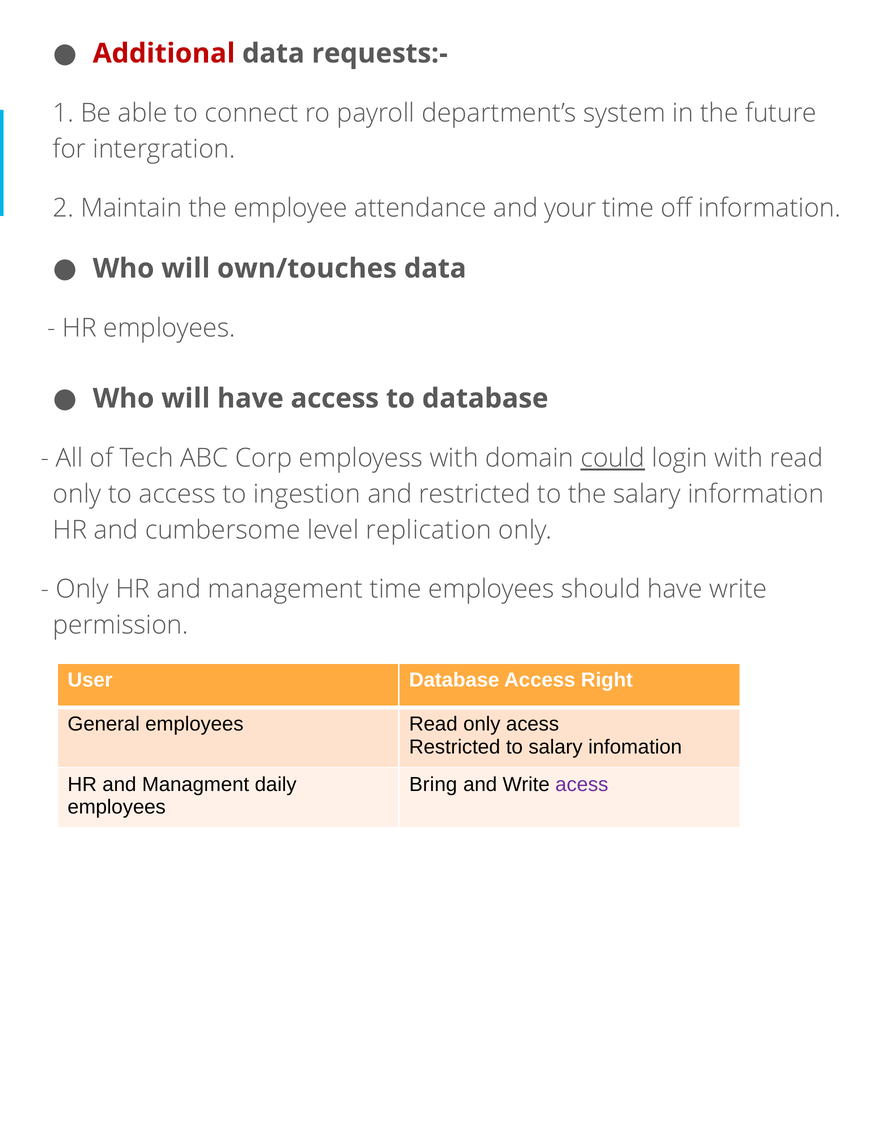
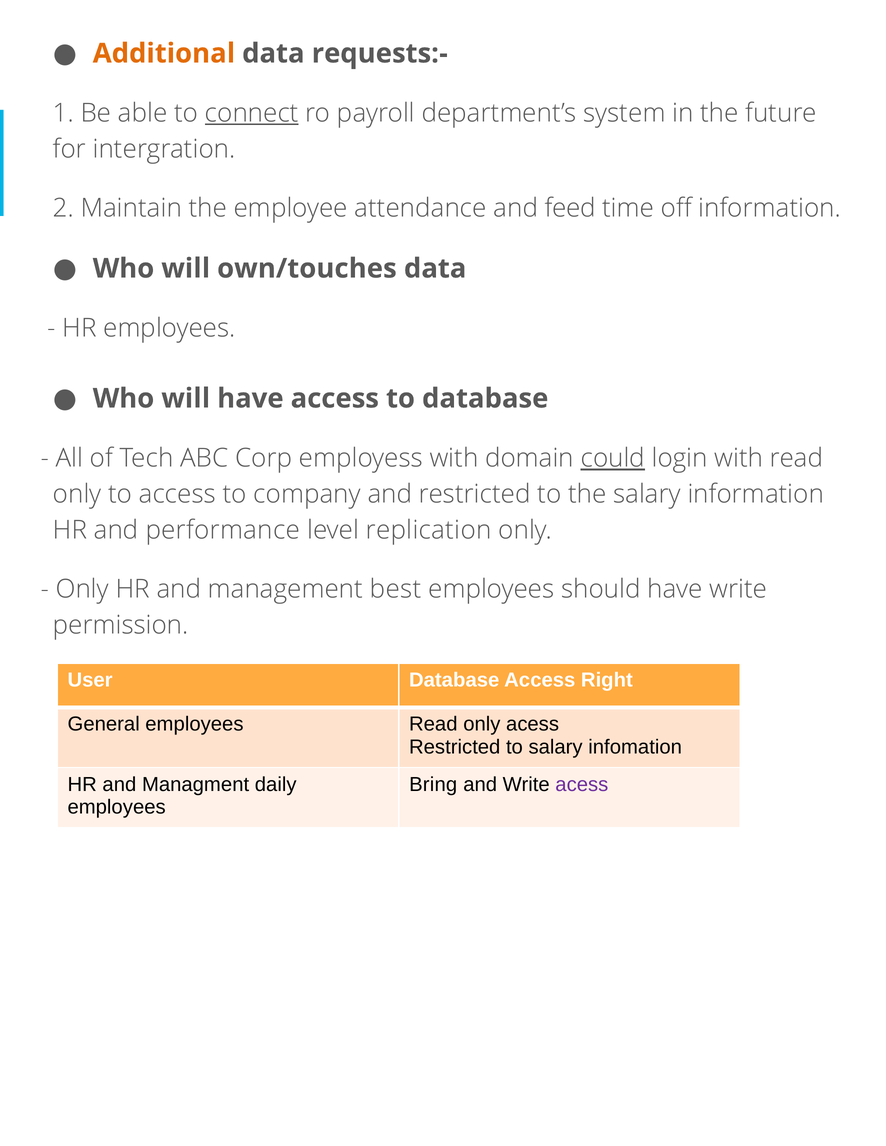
Additional colour: red -> orange (164, 53)
connect underline: none -> present (252, 113)
your: your -> feed (570, 208)
ingestion: ingestion -> company (307, 494)
cumbersome: cumbersome -> performance (223, 530)
management time: time -> best (396, 590)
